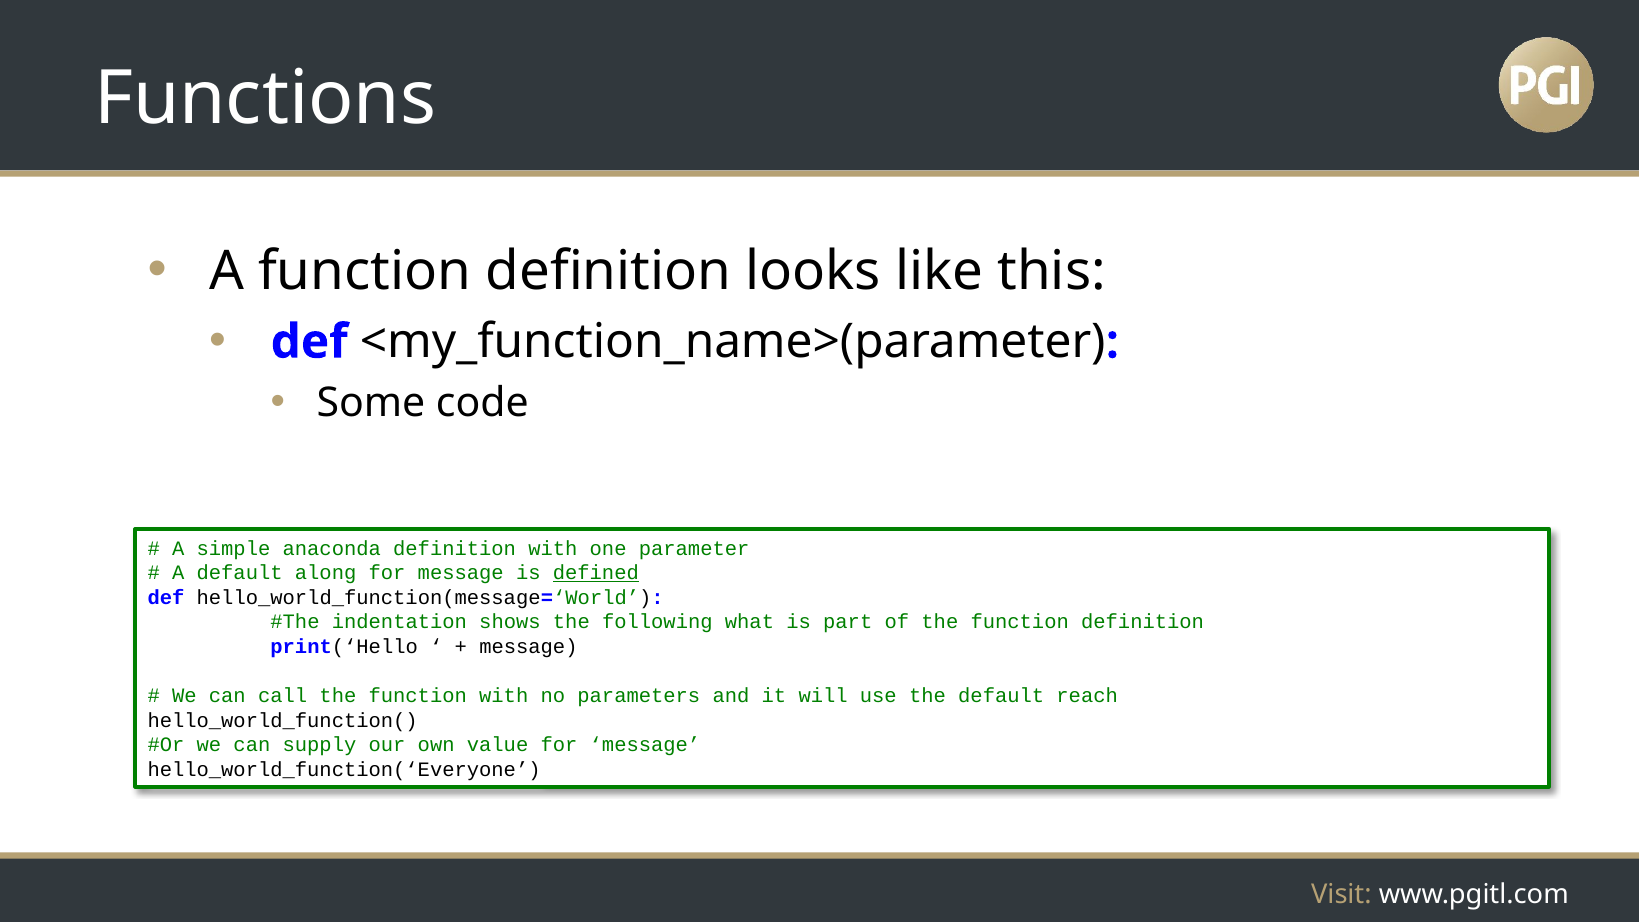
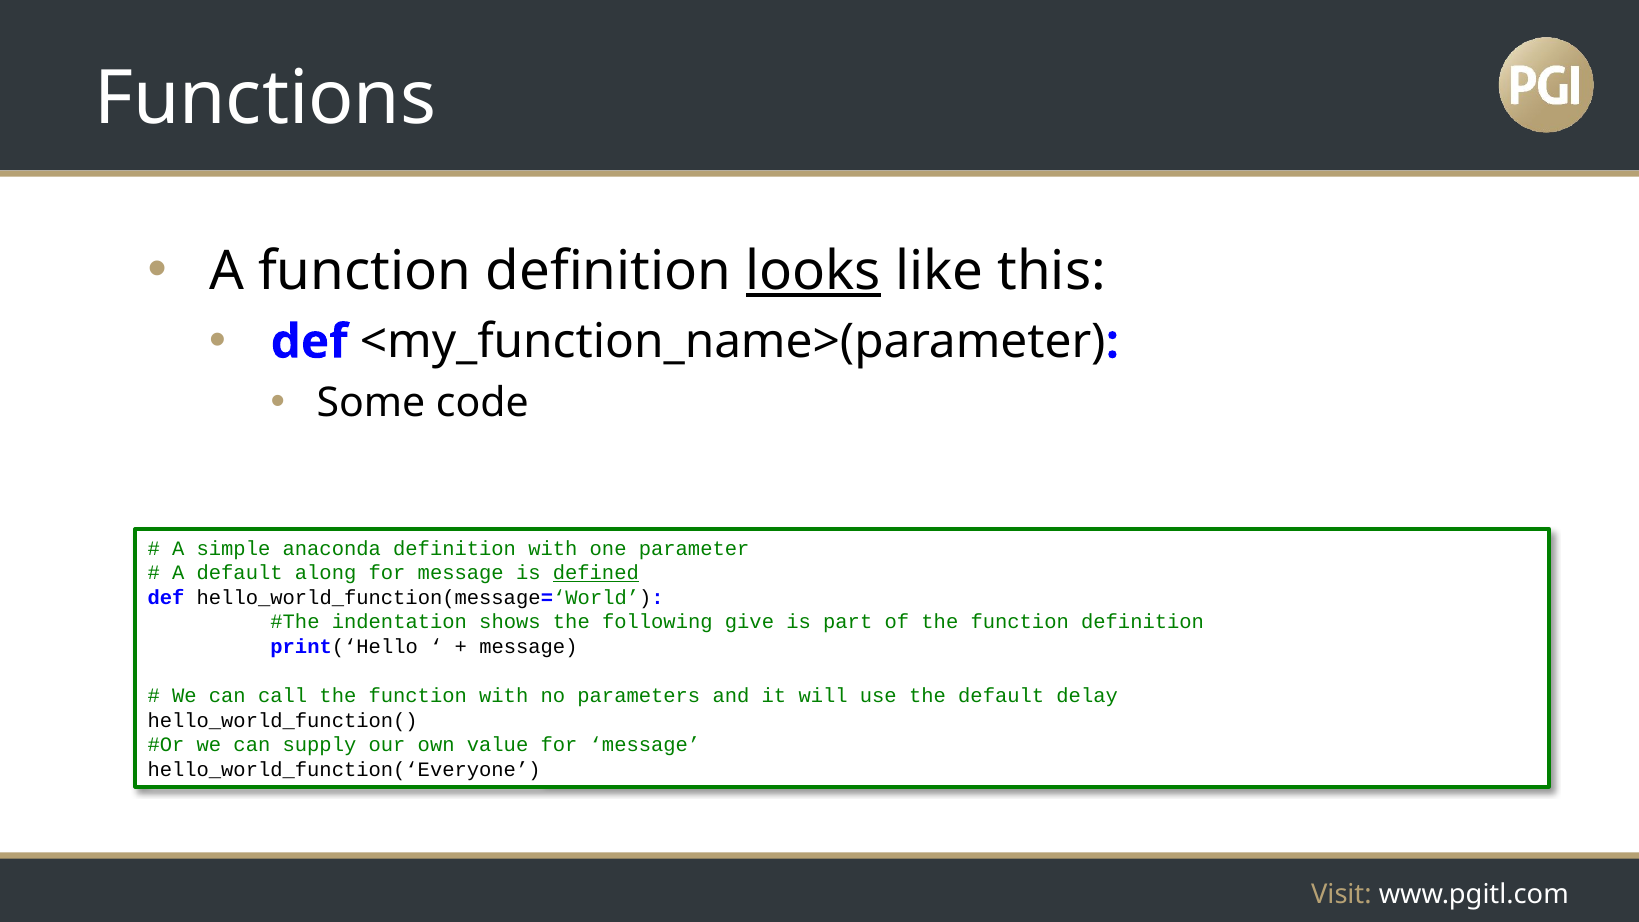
looks underline: none -> present (813, 271)
what: what -> give (749, 622)
reach: reach -> delay (1087, 696)
